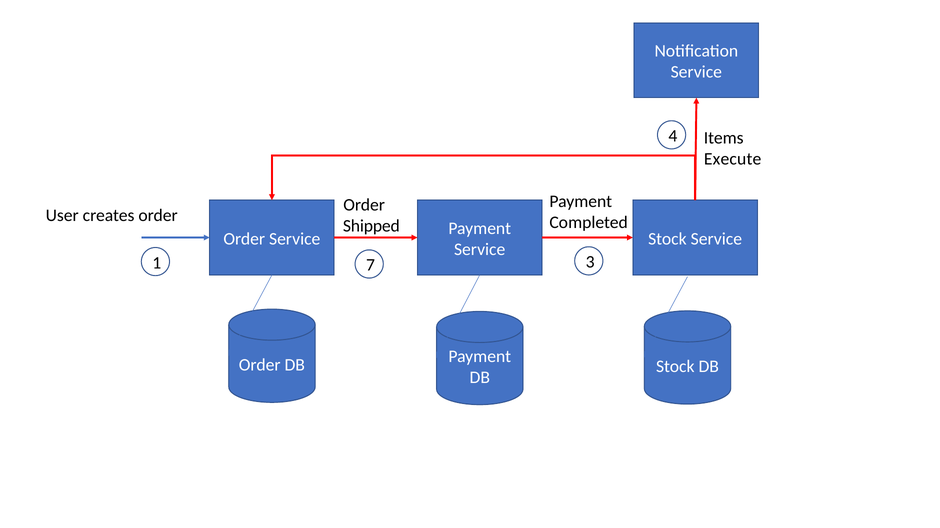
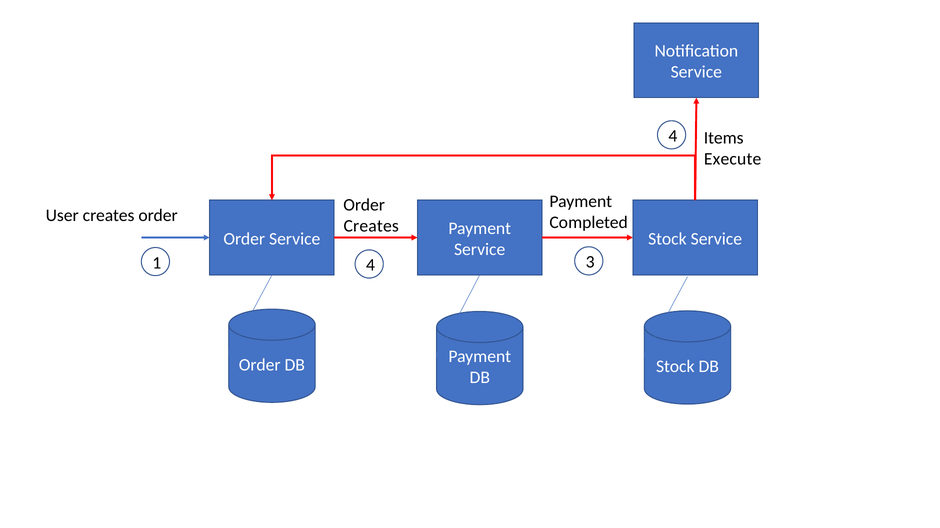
Shipped: Shipped -> Creates (371, 226)
1 7: 7 -> 4 (371, 266)
